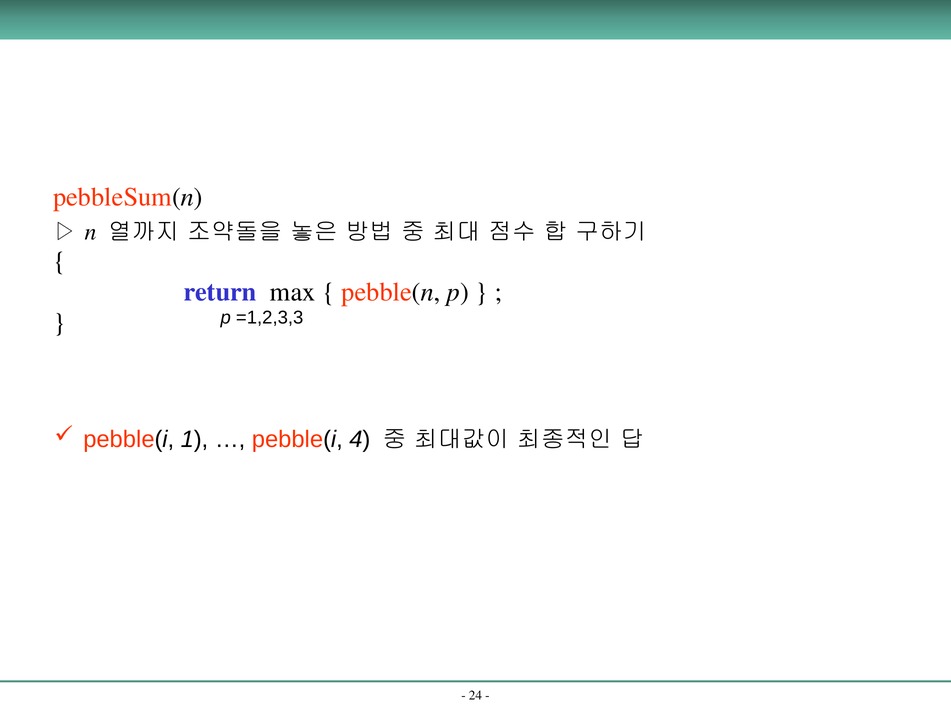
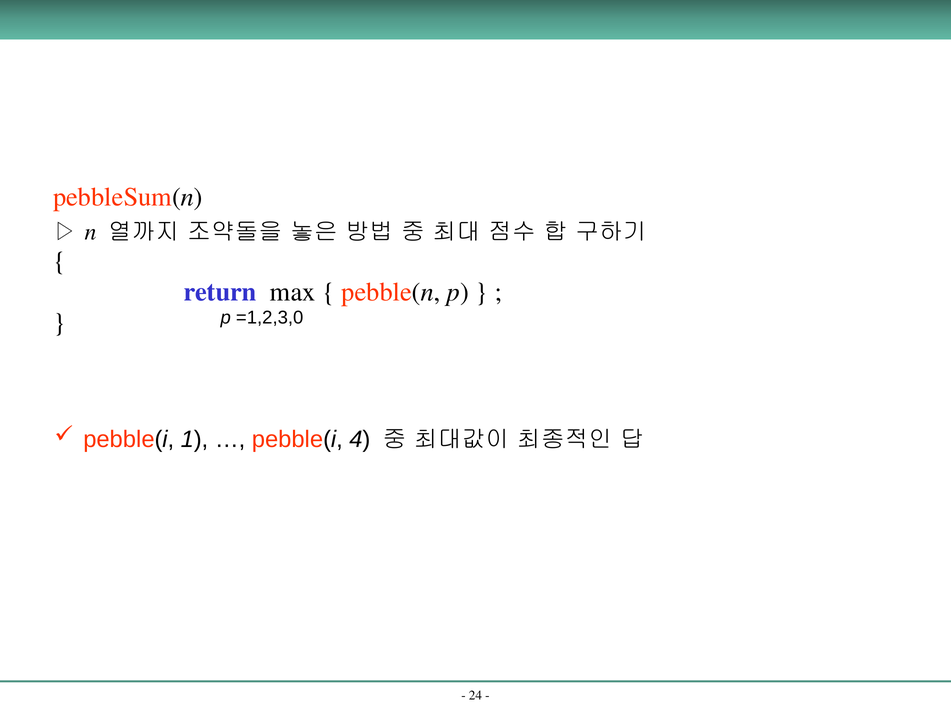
=1,2,3,3: =1,2,3,3 -> =1,2,3,0 (270, 318)
